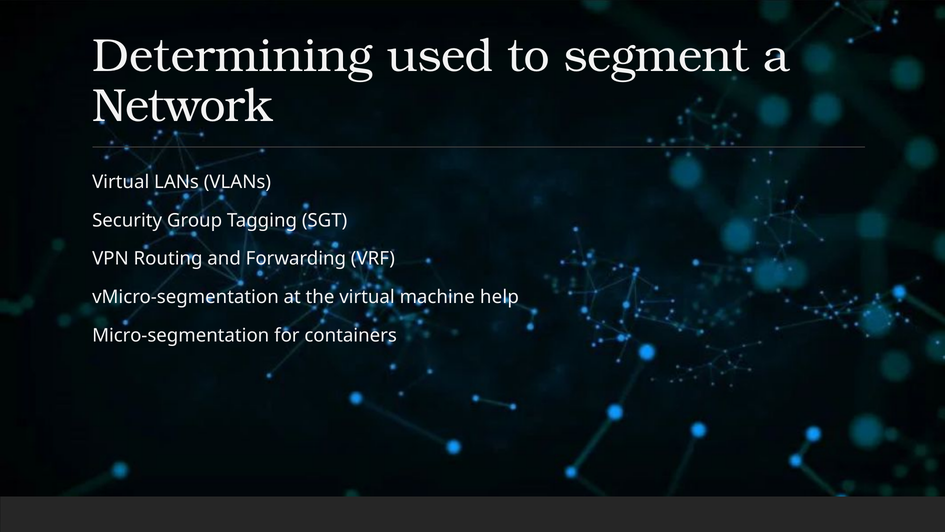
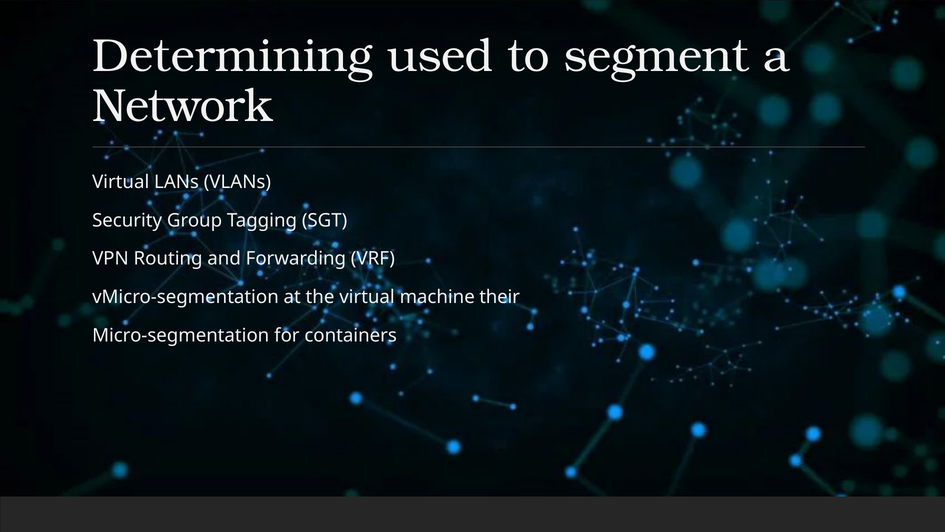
help: help -> their (500, 297)
